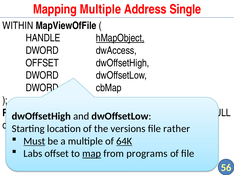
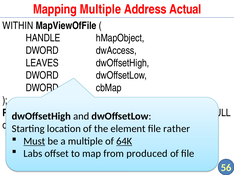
Single: Single -> Actual (185, 9)
hMapObject underline: present -> none (120, 38)
OFFSET: OFFSET -> LEAVES (42, 63)
versions: versions -> element (128, 129)
map underline: present -> none (92, 154)
programs: programs -> produced (147, 154)
